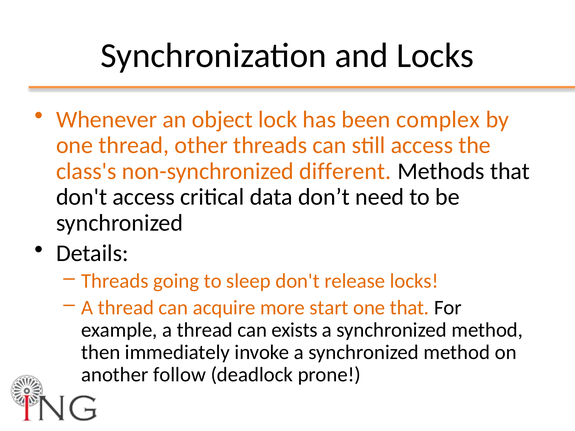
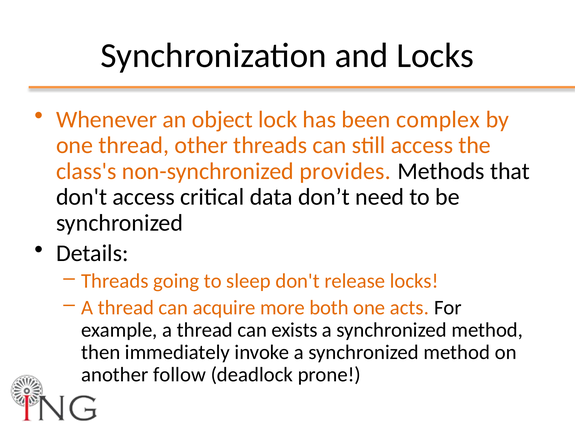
different: different -> provides (345, 171)
start: start -> both (329, 308)
one that: that -> acts (409, 308)
